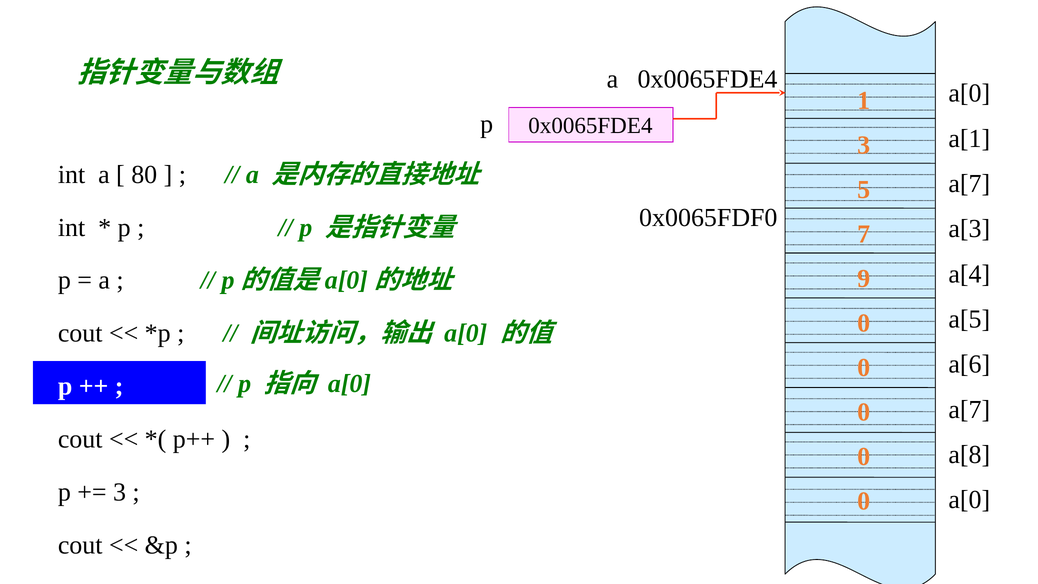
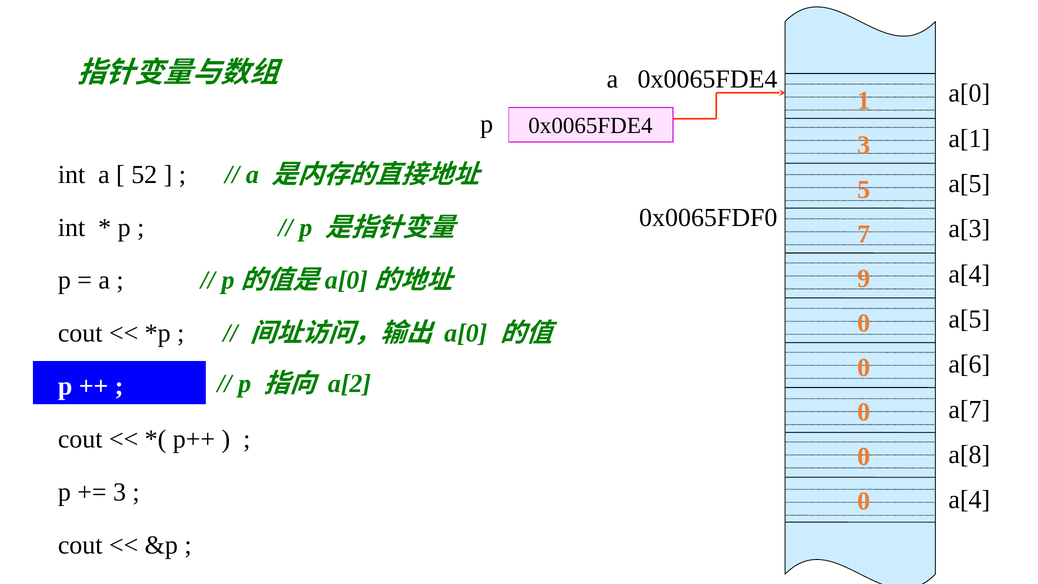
80: 80 -> 52 (144, 175)
a[7: a[7 -> a[5 (969, 184)
a[0: a[0 -> a[2 (349, 384)
a[0: a[0 -> a[4 (969, 500)
